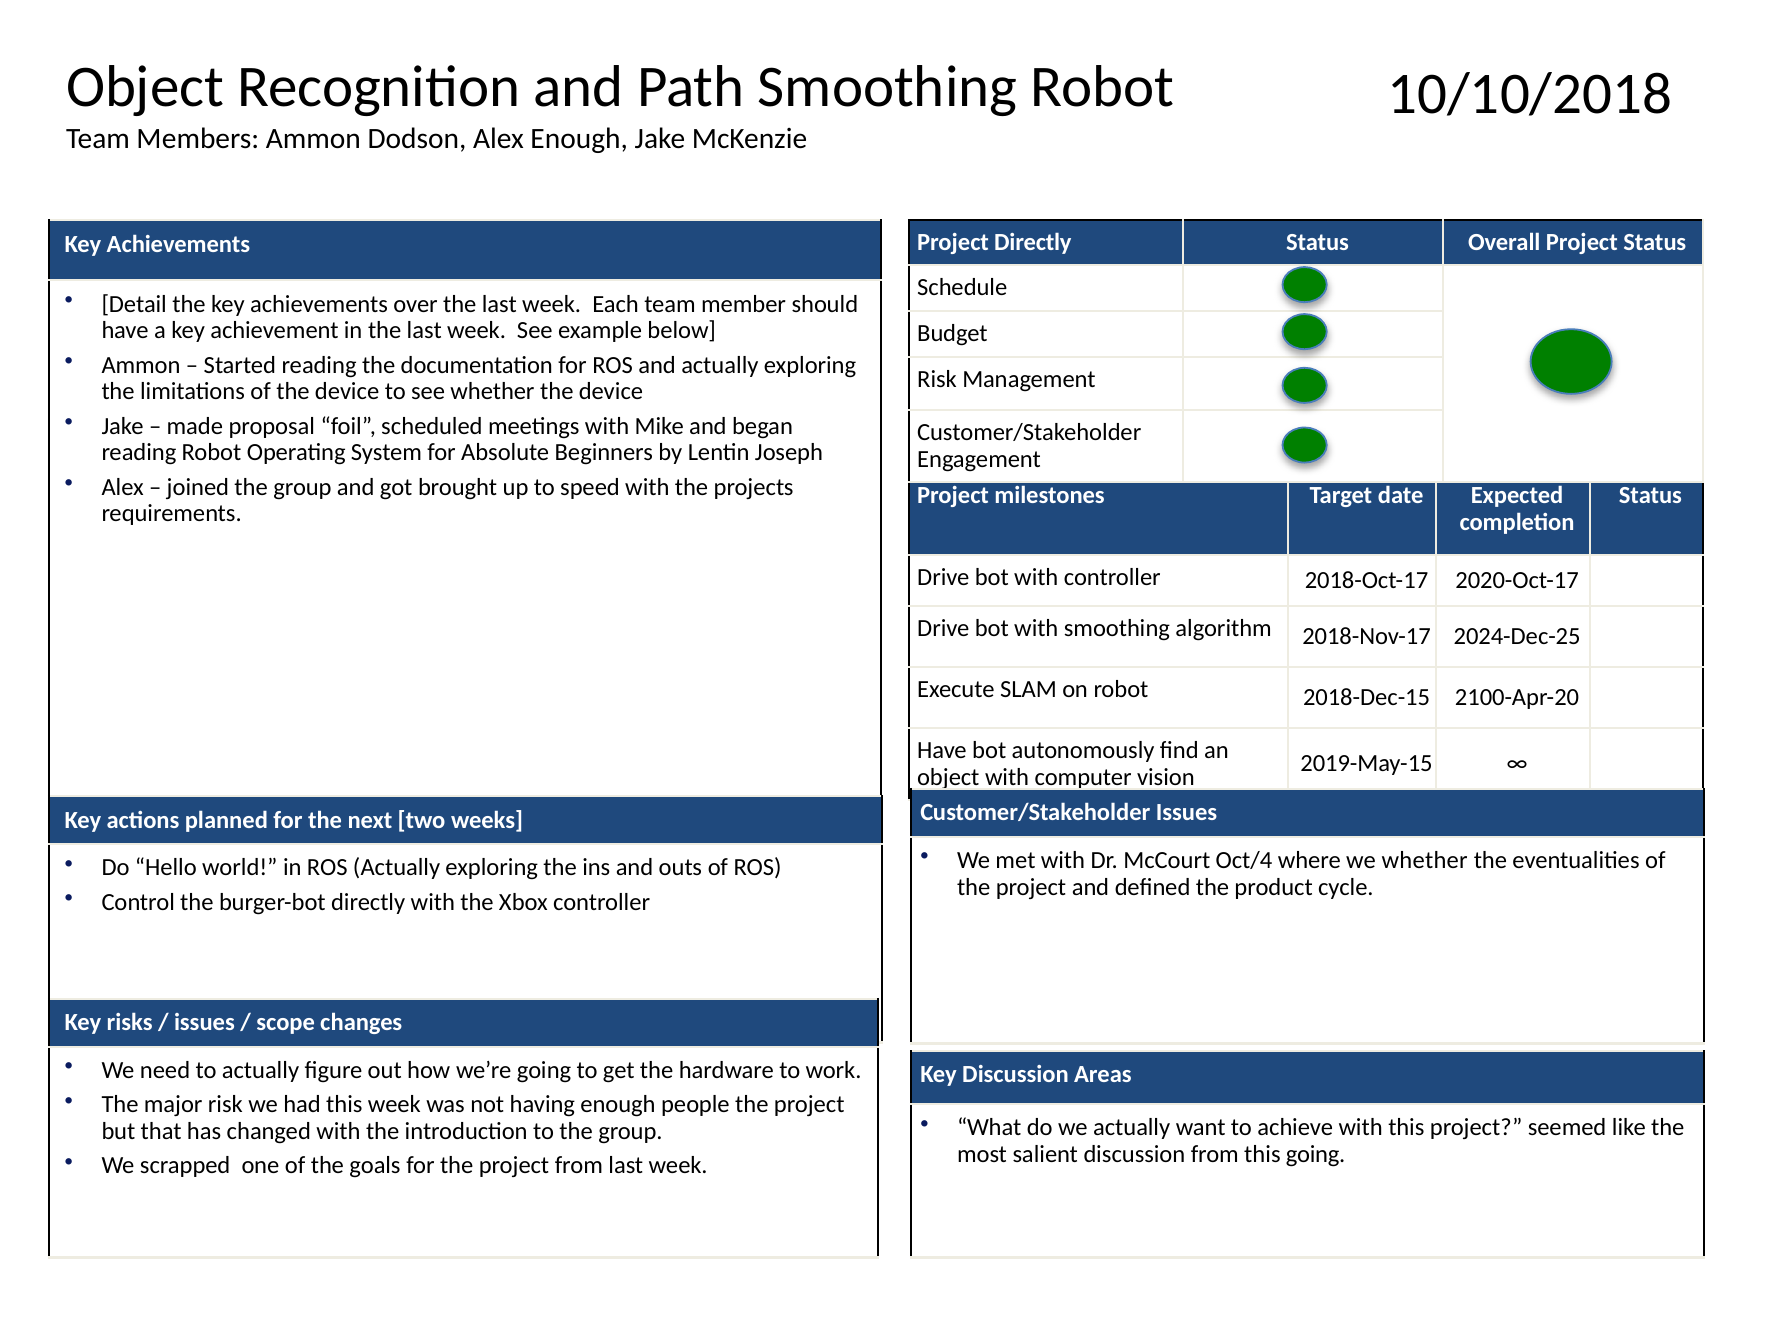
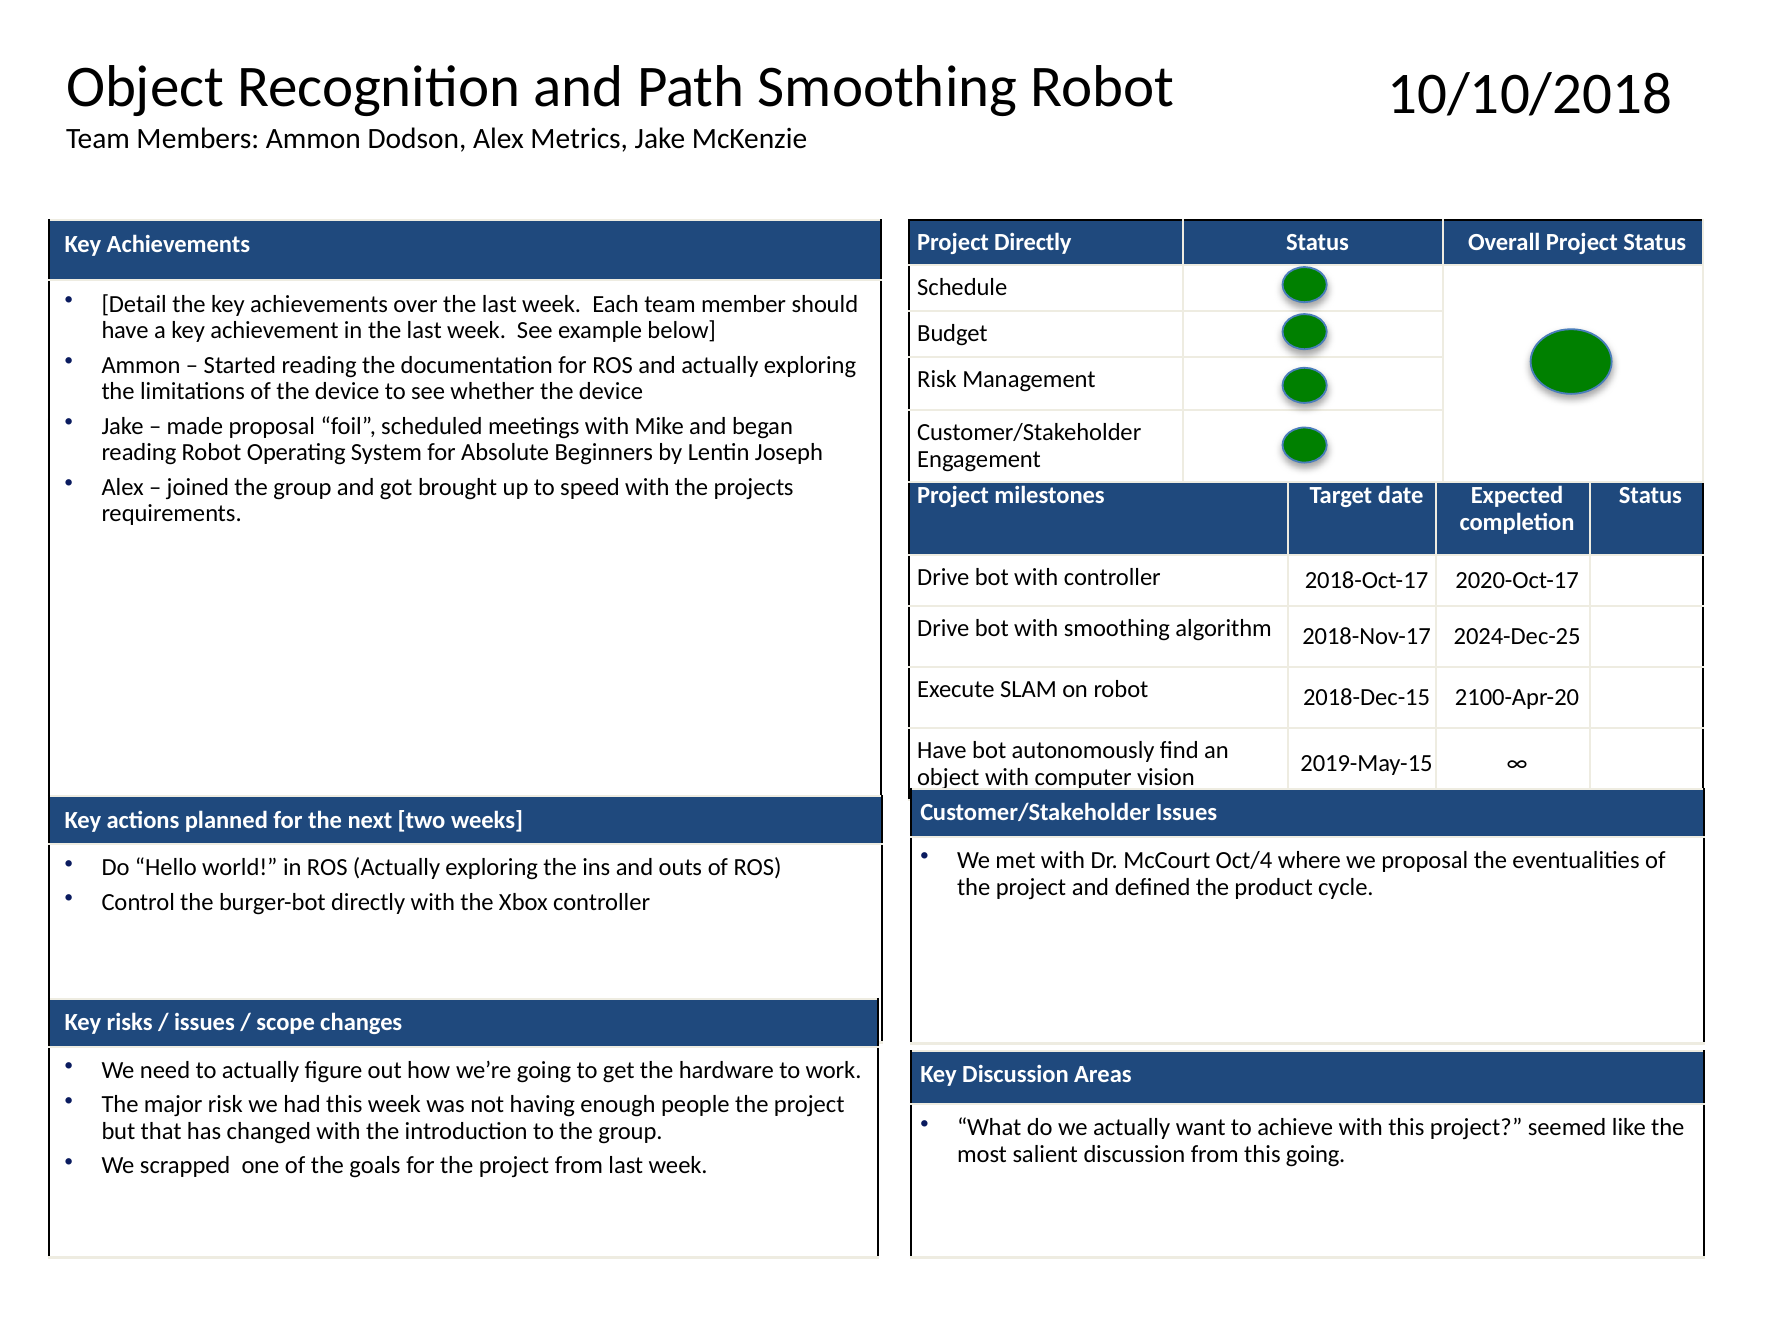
Alex Enough: Enough -> Metrics (579, 138)
we whether: whether -> proposal (1425, 860)
